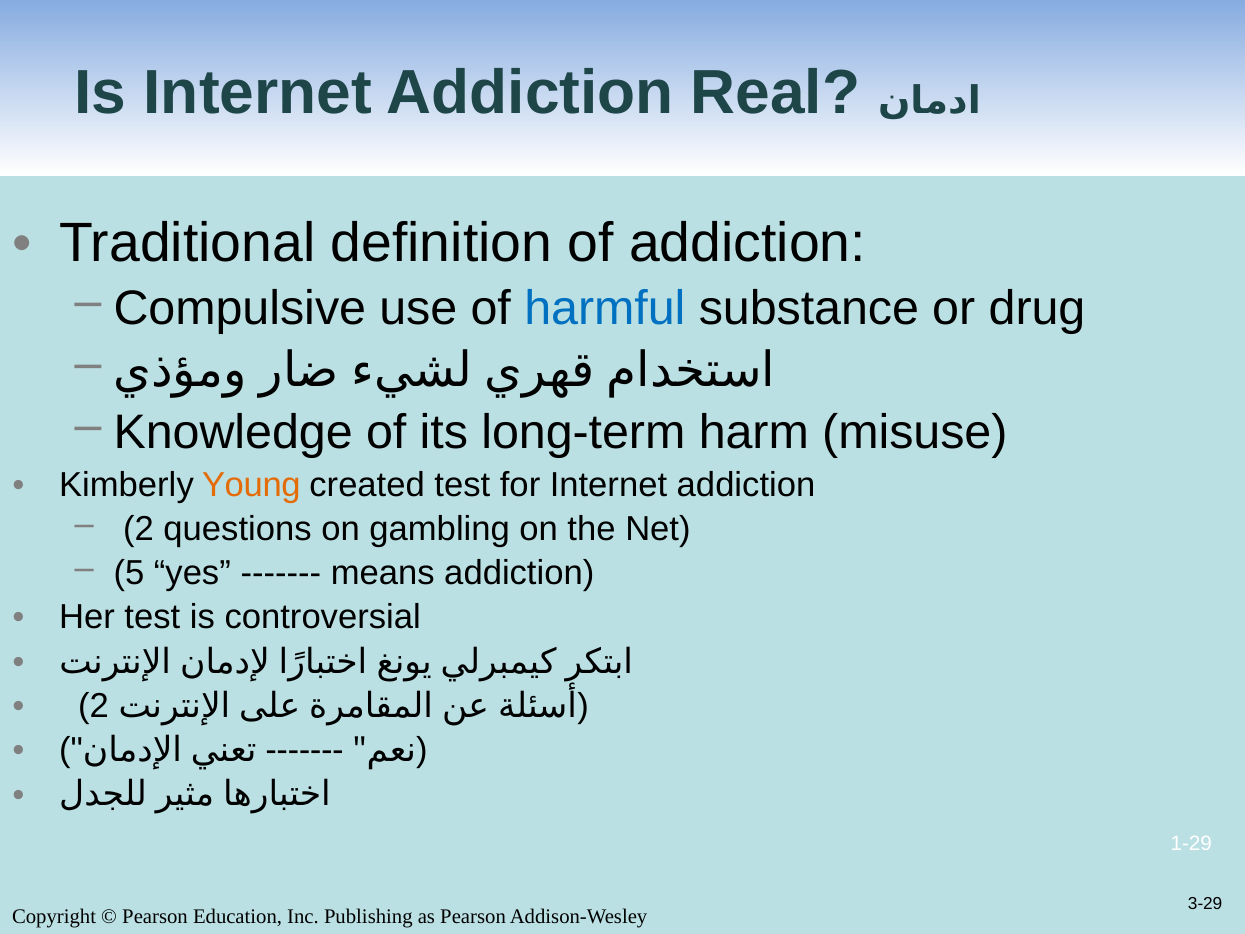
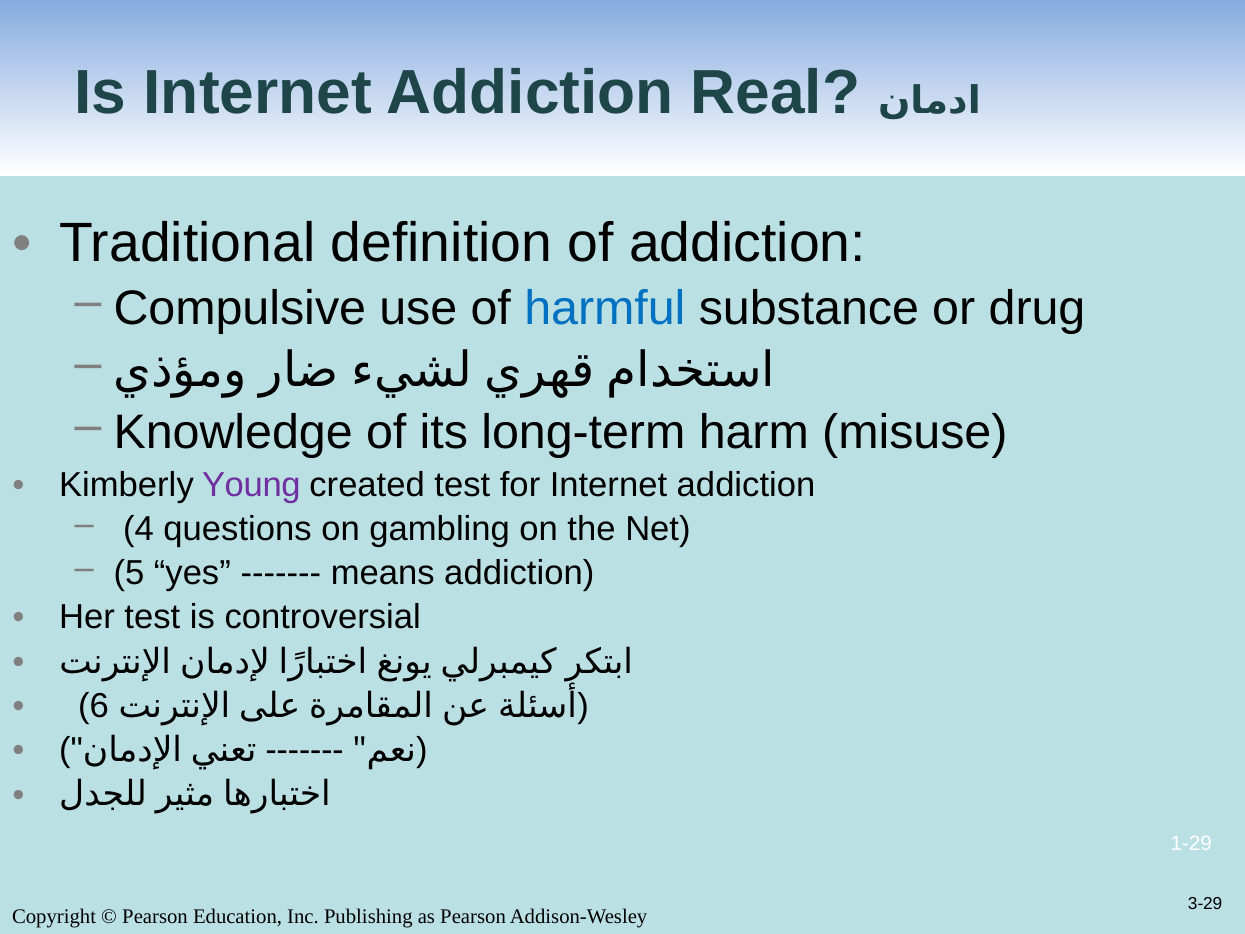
Young colour: orange -> purple (251, 485)
2: 2 -> 4 (139, 529)
2: 2 -> 6 (94, 706)
